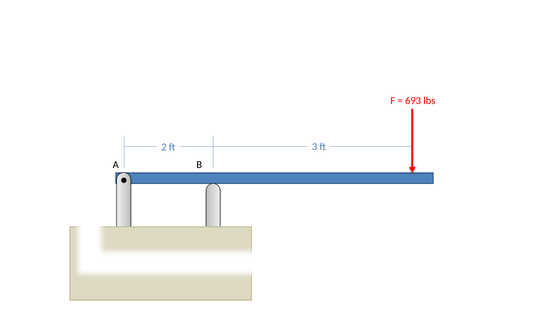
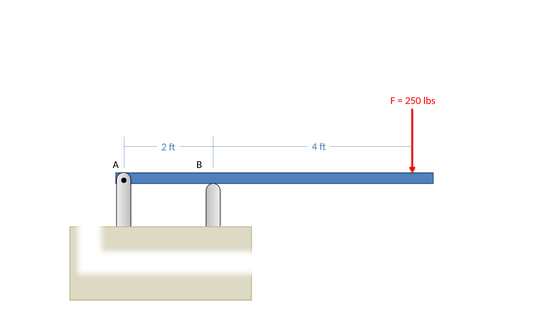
693: 693 -> 250 (413, 101)
3: 3 -> 4 (315, 147)
